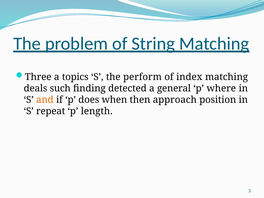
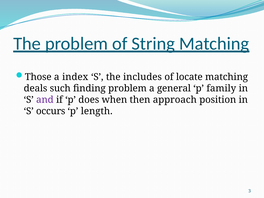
Three: Three -> Those (38, 77)
topics: topics -> index (75, 77)
perform: perform -> includes (142, 77)
index: index -> locate (189, 77)
finding detected: detected -> problem (127, 88)
where: where -> family (221, 88)
and colour: orange -> purple (45, 100)
repeat: repeat -> occurs (51, 111)
